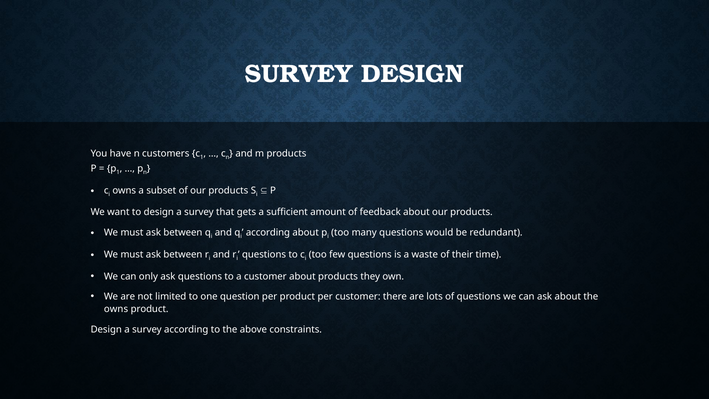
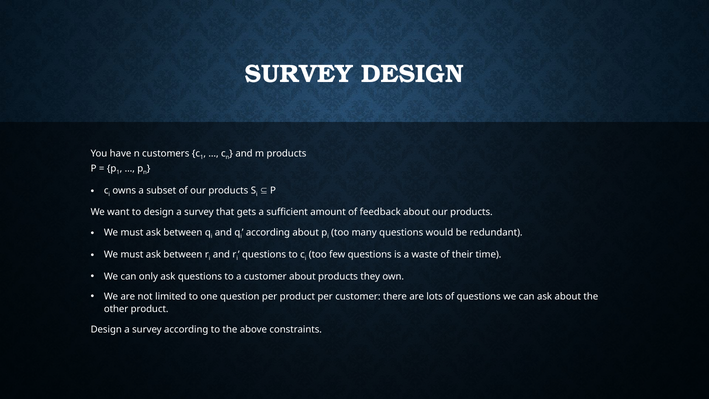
owns: owns -> other (116, 309)
